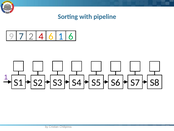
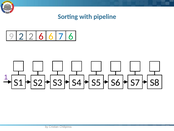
9 7: 7 -> 2 (21, 36)
2 4: 4 -> 6 (41, 36)
6 1: 1 -> 7 (61, 36)
